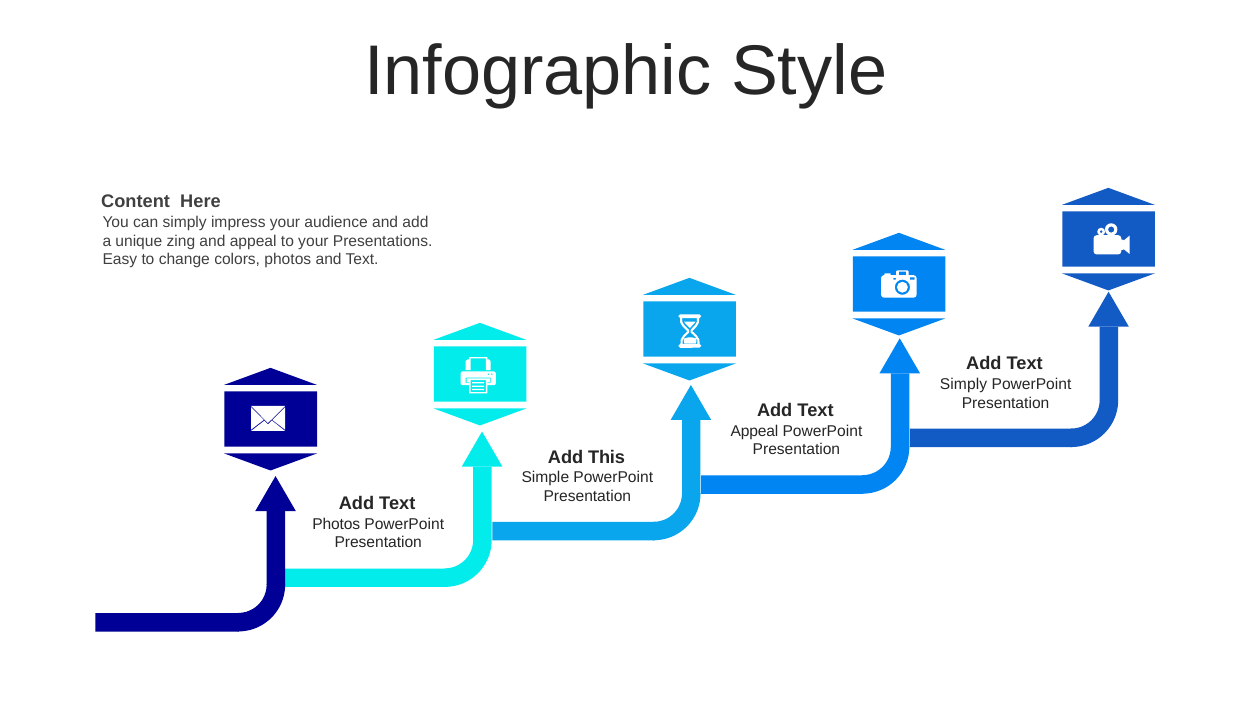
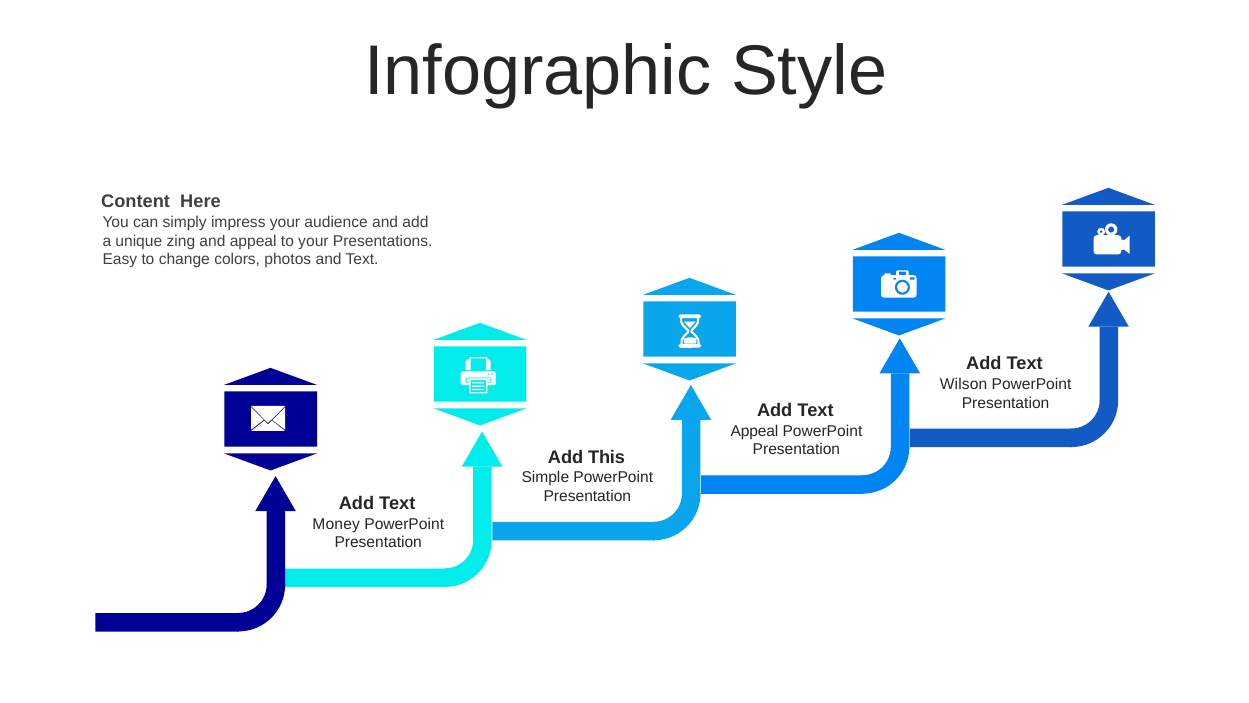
Simply: Simply -> Wilson (964, 384)
Photos: Photos -> Money (336, 524)
